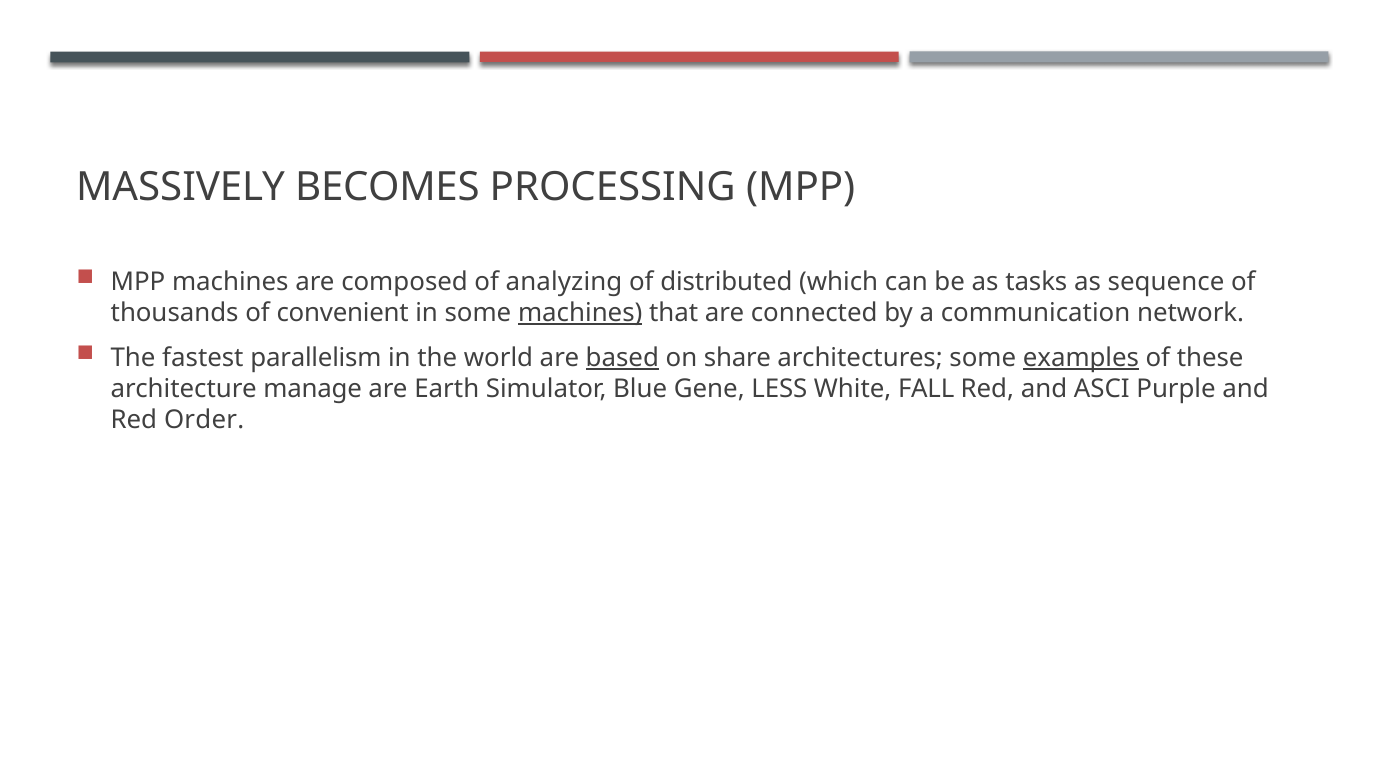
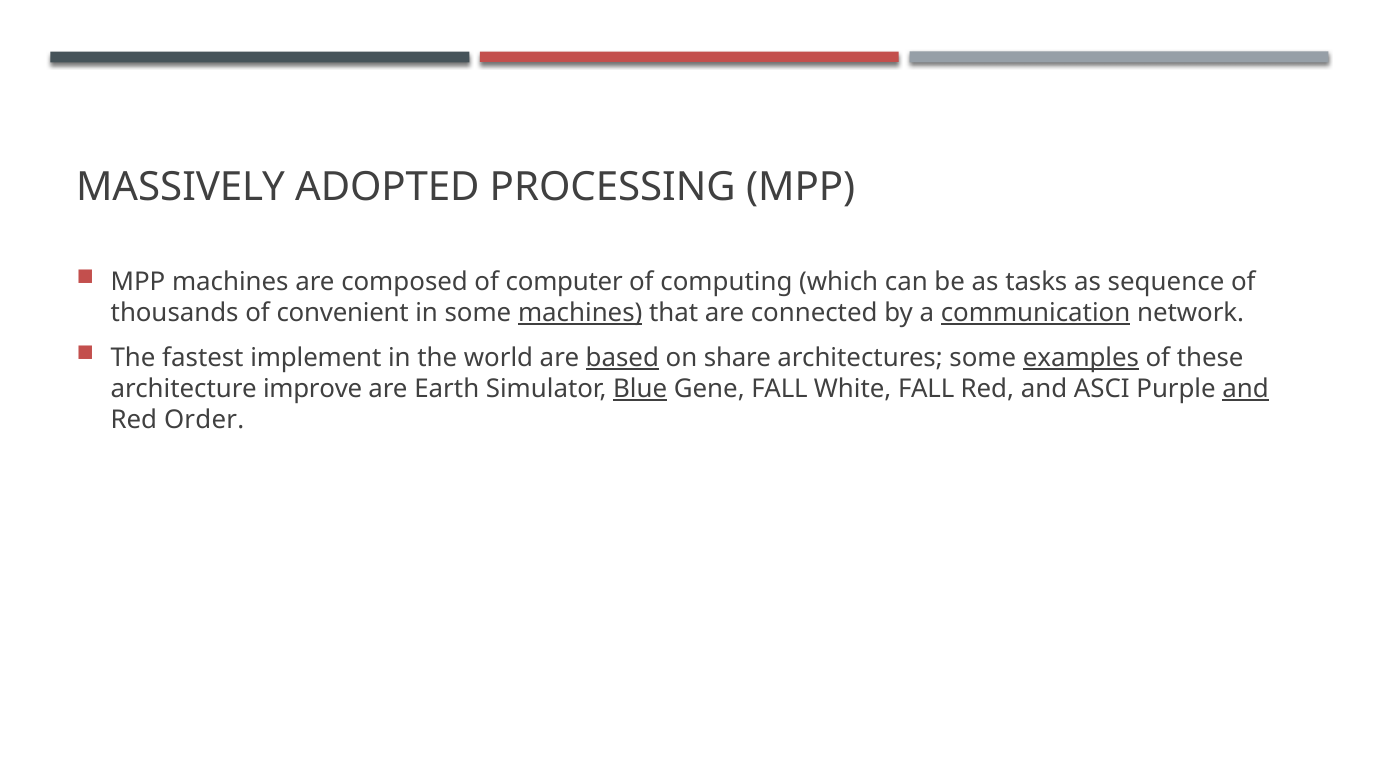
BECOMES: BECOMES -> ADOPTED (387, 187)
analyzing: analyzing -> computer (564, 282)
distributed: distributed -> computing (726, 282)
communication underline: none -> present (1036, 313)
parallelism: parallelism -> implement (316, 358)
manage: manage -> improve (313, 389)
Blue underline: none -> present (640, 389)
Gene LESS: LESS -> FALL (779, 389)
and underline: none -> present (1246, 389)
